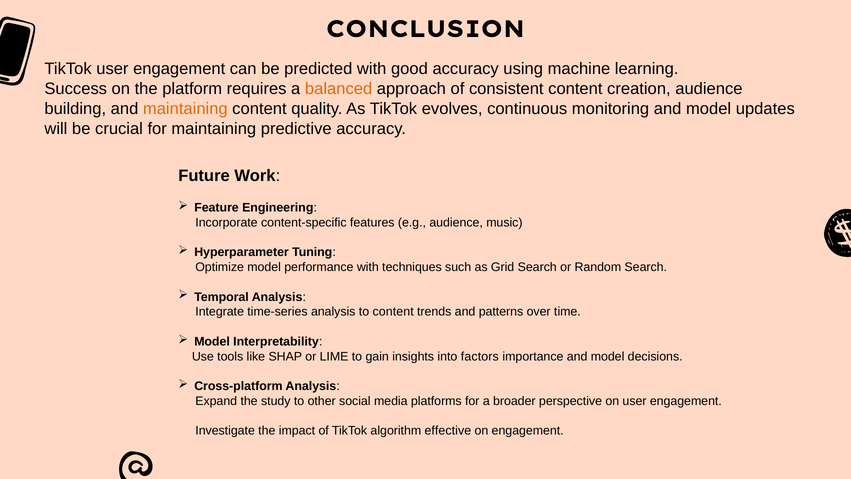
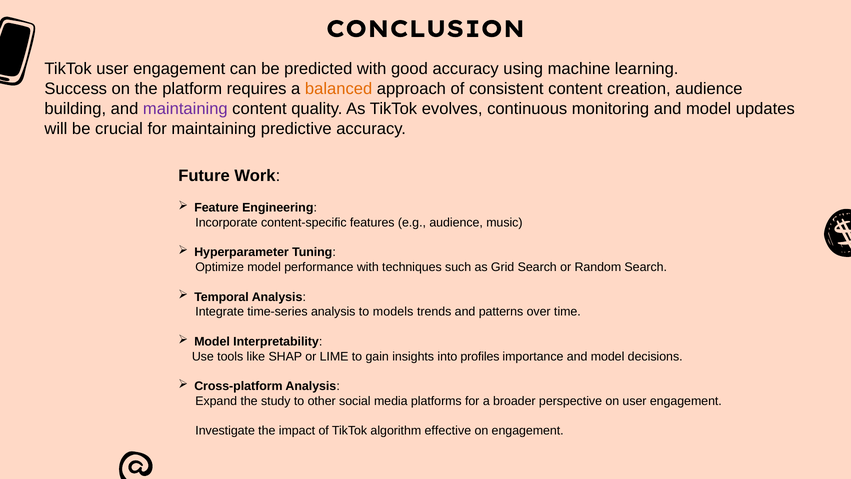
maintaining colour: orange -> purple (185, 109)
to content: content -> models (393, 312)
factors: factors -> profiles (480, 356)
